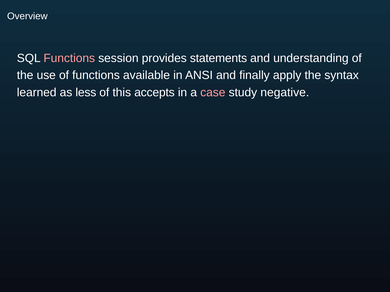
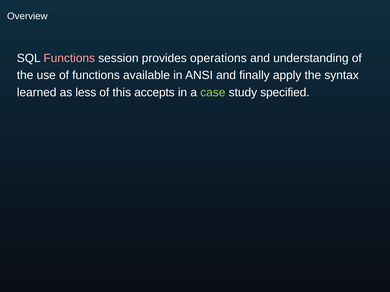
statements: statements -> operations (218, 58)
case colour: pink -> light green (213, 93)
negative: negative -> specified (285, 93)
